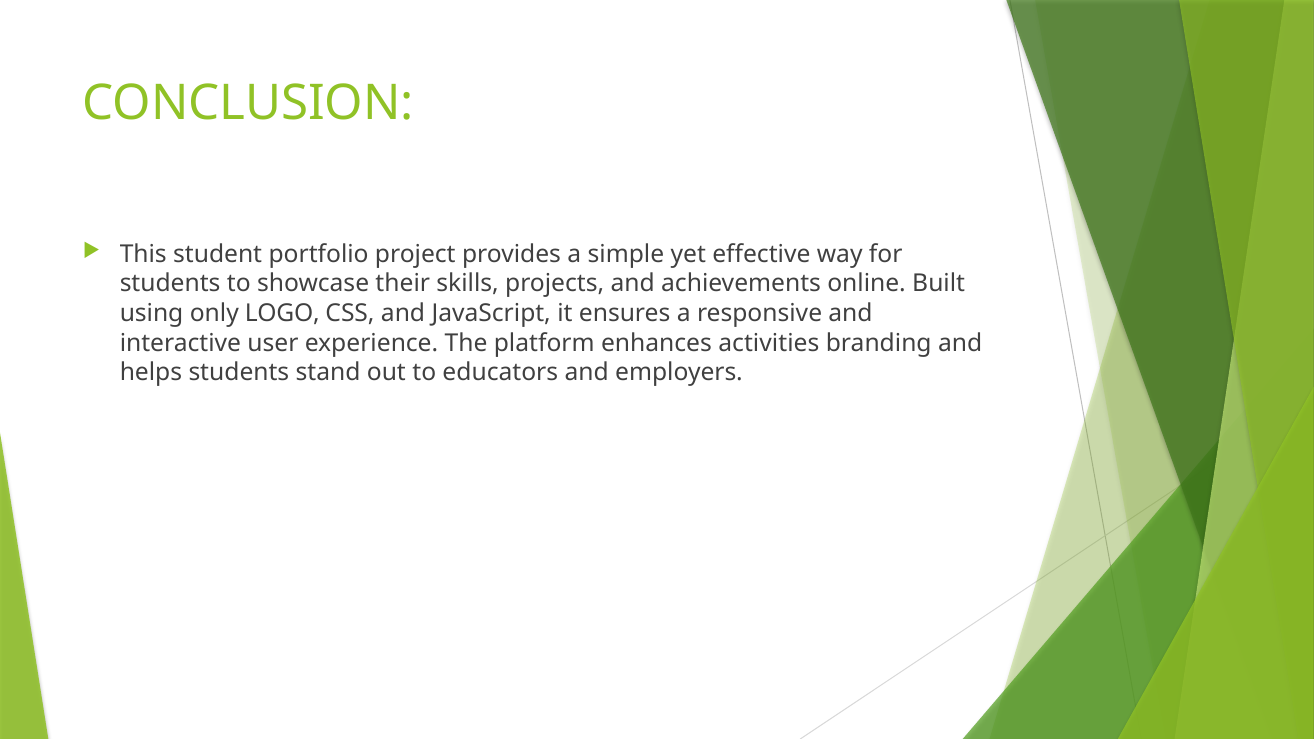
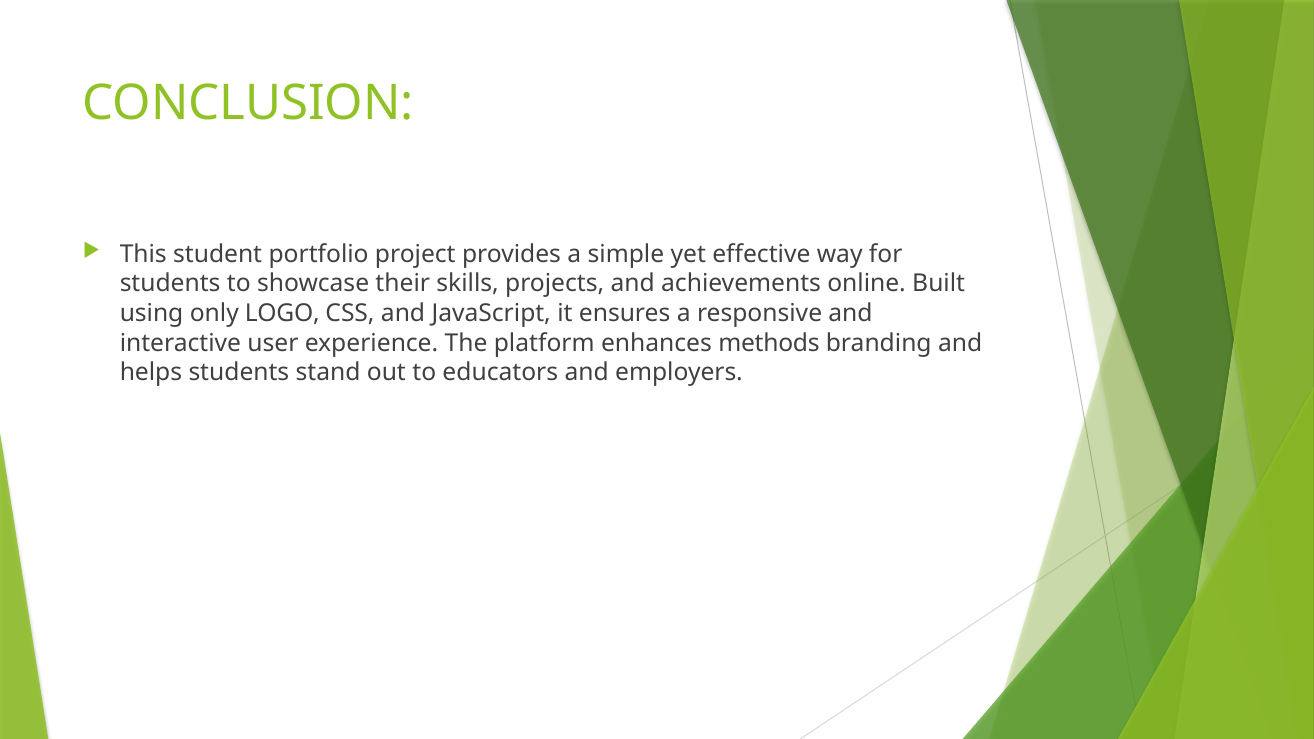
activities: activities -> methods (769, 343)
